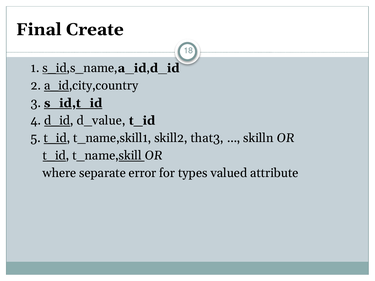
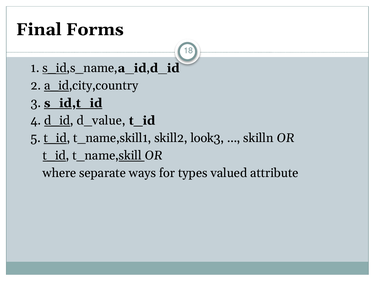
Create: Create -> Forms (95, 30)
that3: that3 -> look3 (207, 138)
error: error -> ways (142, 173)
